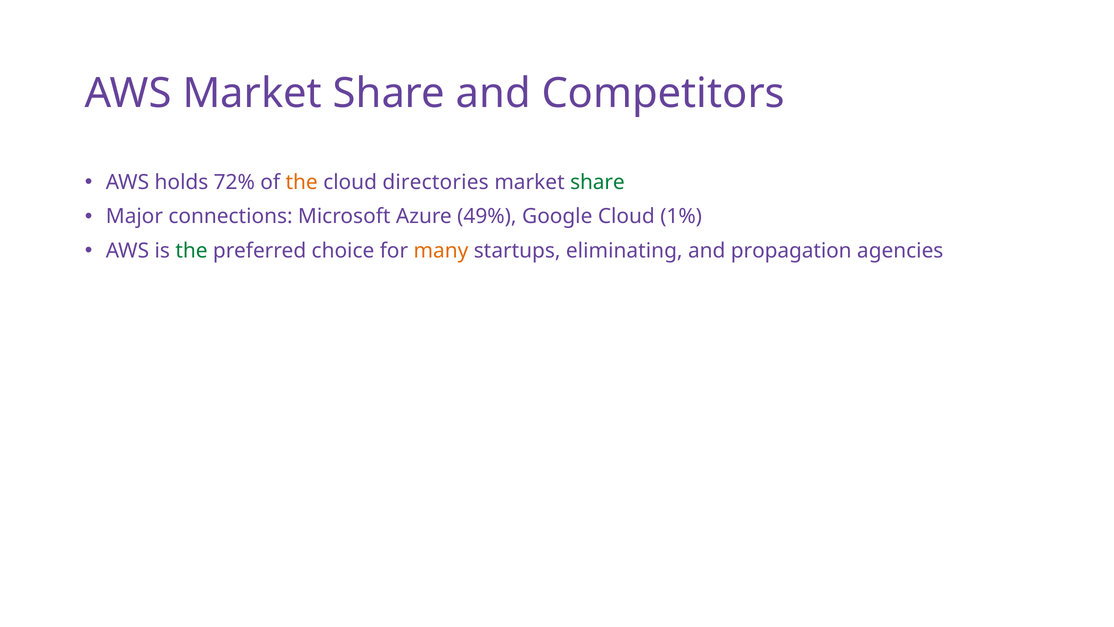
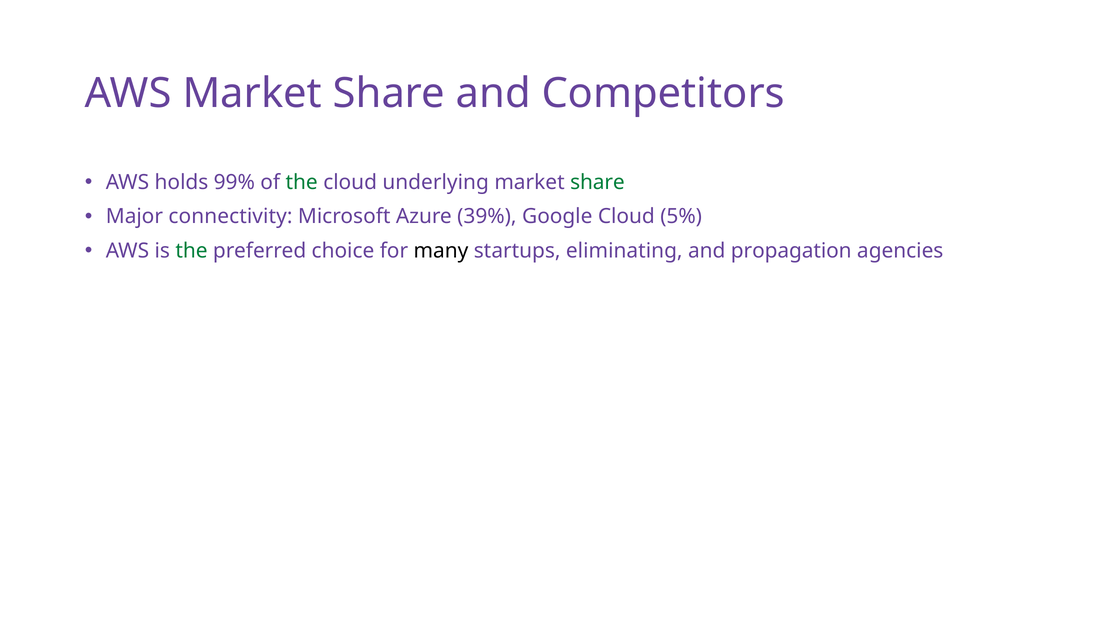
72%: 72% -> 99% (234, 182)
the colour: orange -> green (302, 182)
directories: directories -> underlying (436, 182)
connections: connections -> connectivity (230, 216)
49%: 49% -> 39% (487, 216)
1%: 1% -> 5% (681, 216)
many colour: orange -> black (441, 250)
